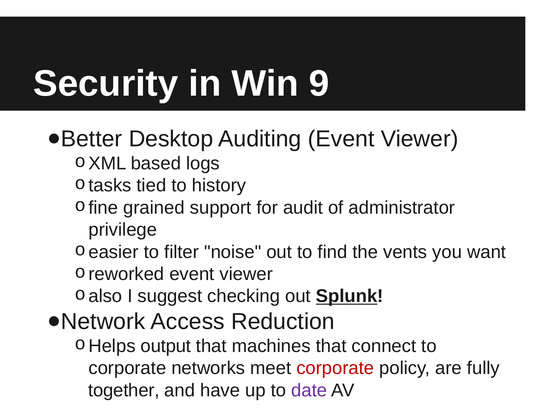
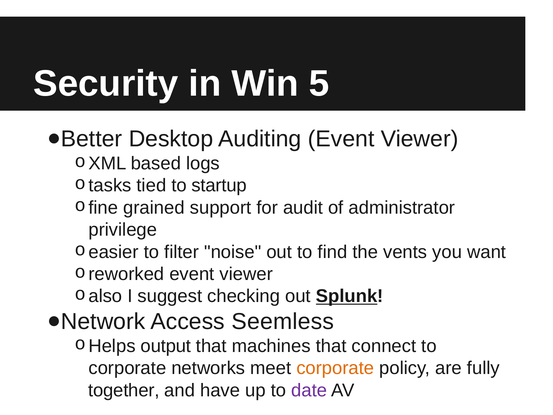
9: 9 -> 5 (319, 84)
history: history -> startup (219, 185)
Reduction: Reduction -> Seemless (283, 321)
corporate colour: red -> orange (335, 368)
